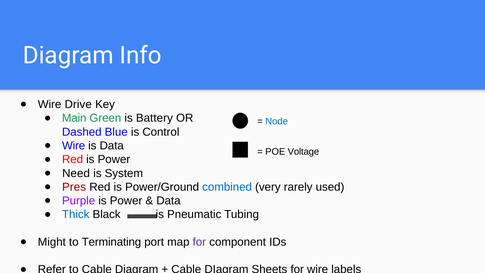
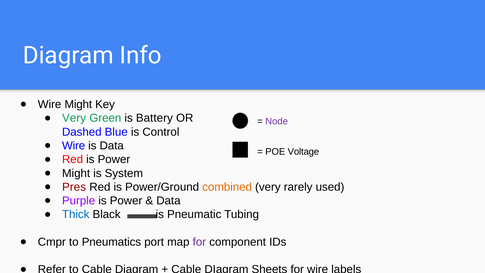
Wire Drive: Drive -> Might (78, 104)
Main: Main -> Very (74, 118)
Node colour: blue -> purple (277, 121)
Need: Need -> Might (76, 173)
combined colour: blue -> orange (227, 187)
Might: Might -> Cmpr (52, 242)
Terminating: Terminating -> Pneumatics (111, 242)
